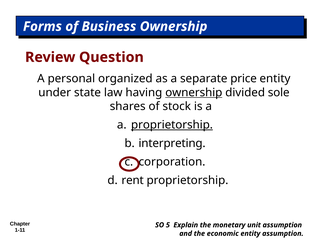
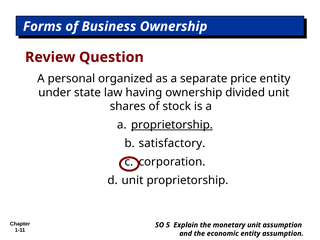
ownership underline: present -> none (194, 93)
divided sole: sole -> unit (279, 93)
interpreting: interpreting -> satisfactory (172, 143)
rent: rent -> unit (132, 180)
